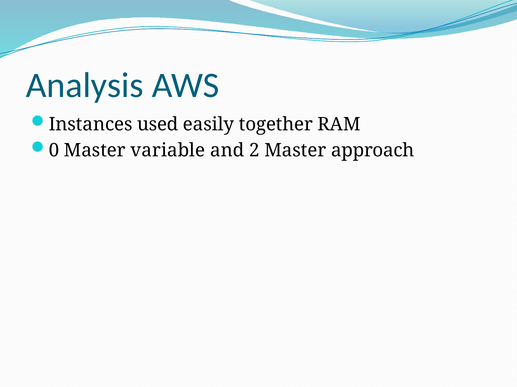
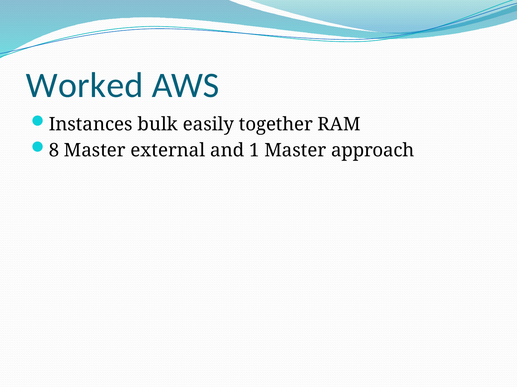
Analysis: Analysis -> Worked (85, 85)
used: used -> bulk (158, 124)
0: 0 -> 8 (54, 151)
variable: variable -> external (168, 151)
2: 2 -> 1 (254, 151)
